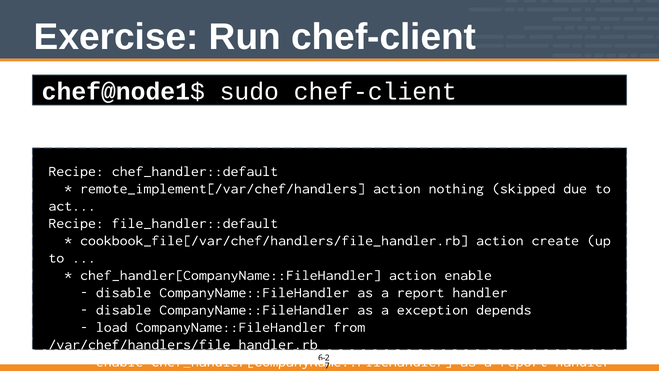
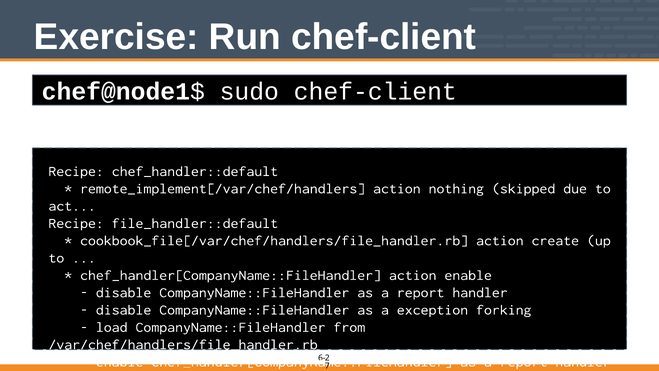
depends: depends -> forking (504, 309)
